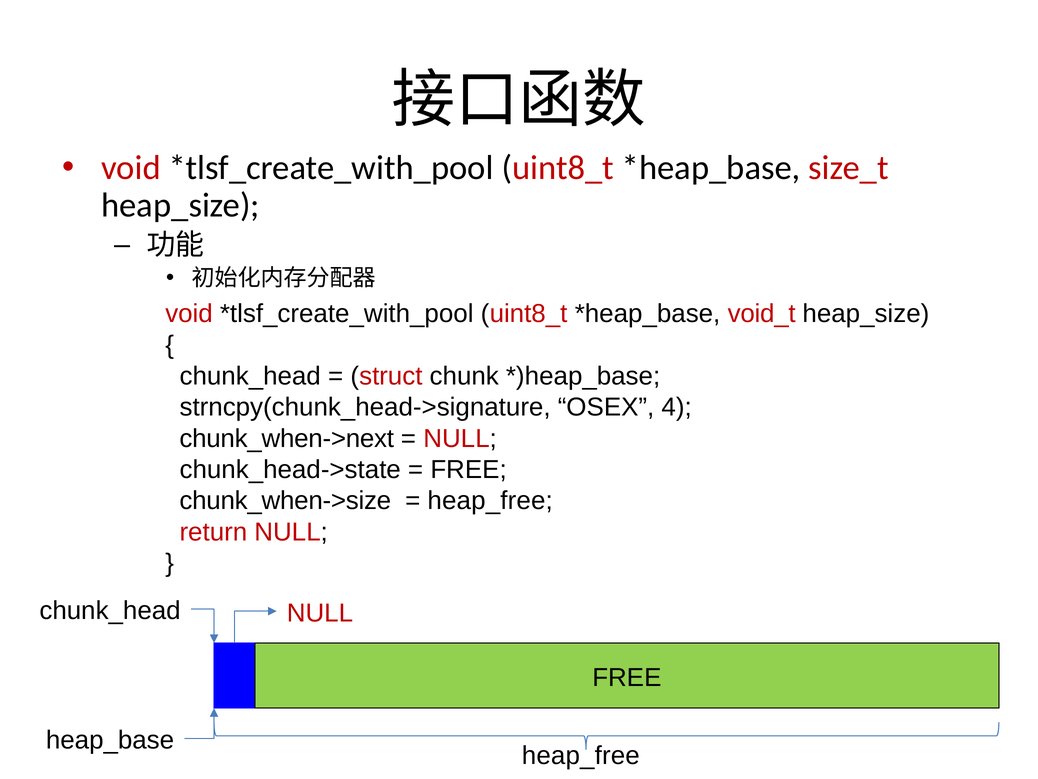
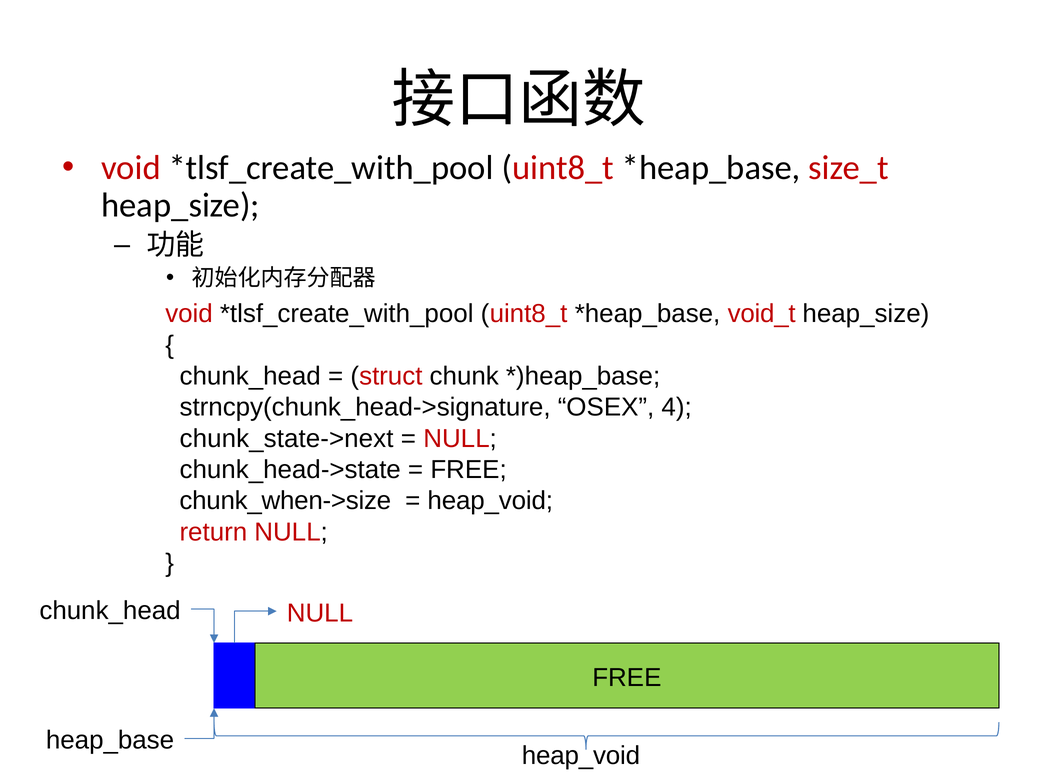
chunk_when->next: chunk_when->next -> chunk_state->next (287, 438)
heap_free: heap_free -> heap_void (490, 500)
heap_free: heap_free -> heap_void (581, 755)
